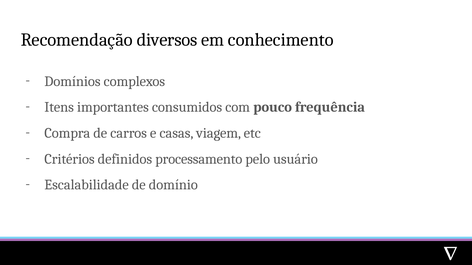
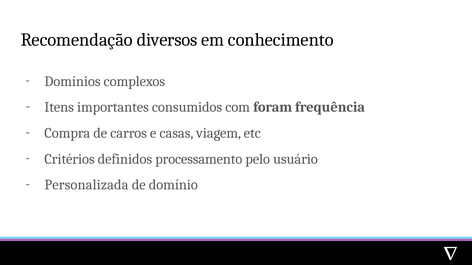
pouco: pouco -> foram (273, 107)
Escalabilidade: Escalabilidade -> Personalizada (86, 185)
